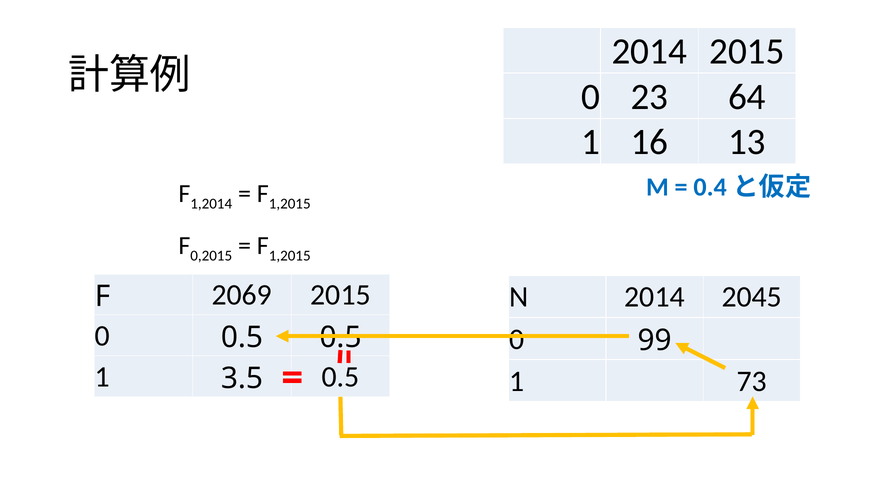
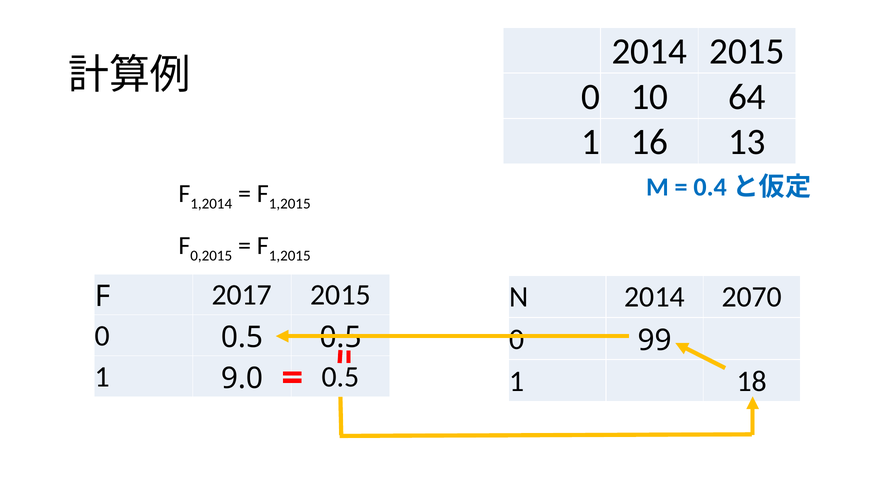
23: 23 -> 10 (649, 97)
2045: 2045 -> 2070 (752, 297)
2069: 2069 -> 2017 (242, 295)
3.5: 3.5 -> 9.0 (242, 378)
73: 73 -> 18 (752, 381)
